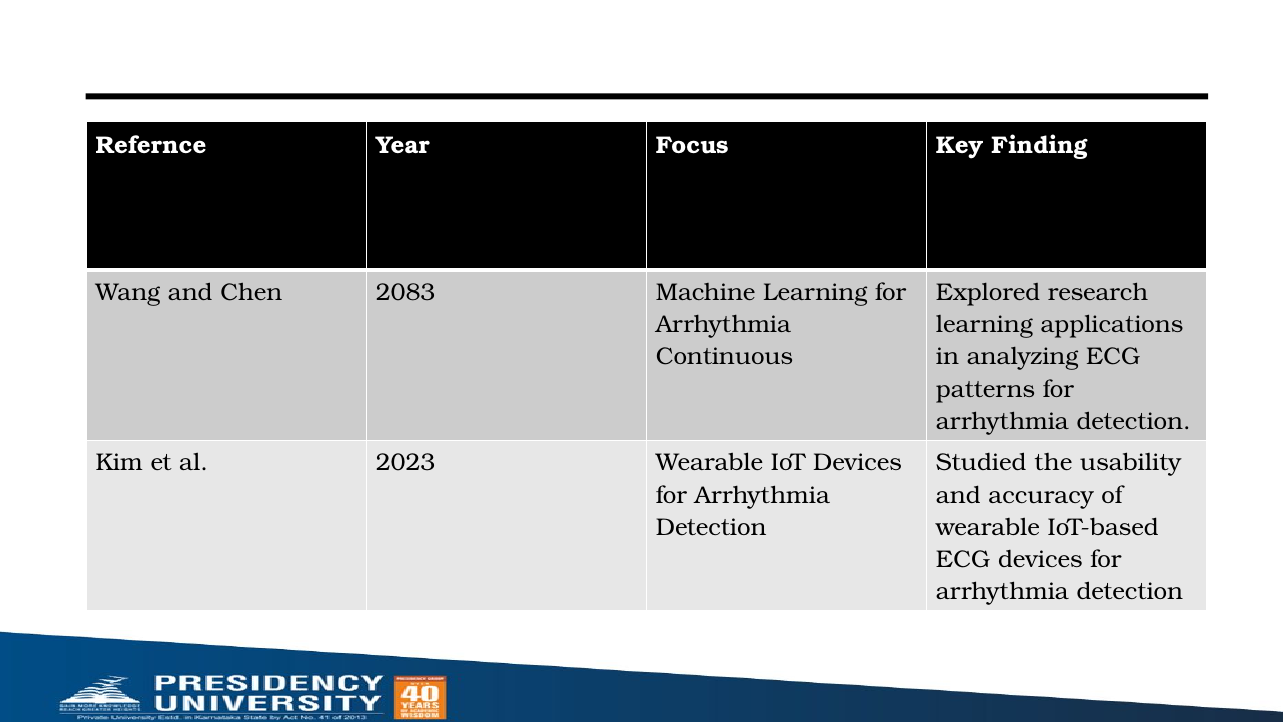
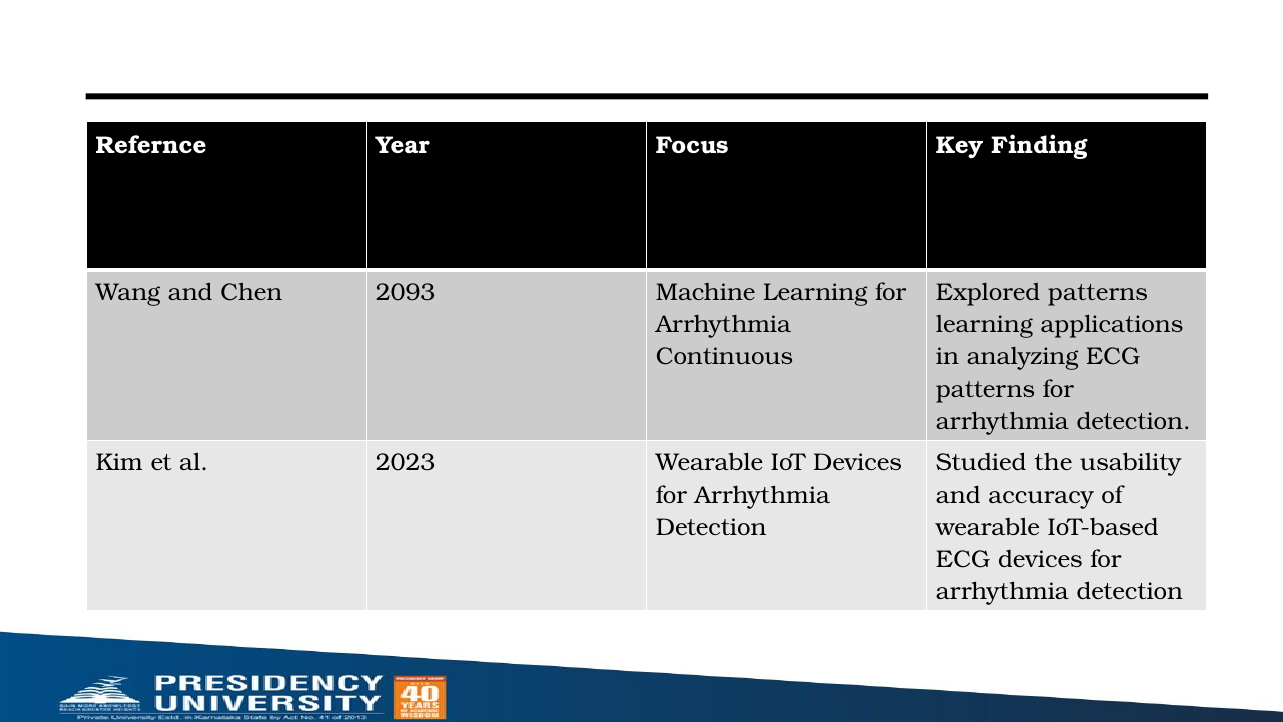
2083: 2083 -> 2093 (406, 293)
Explored research: research -> patterns (1098, 293)
